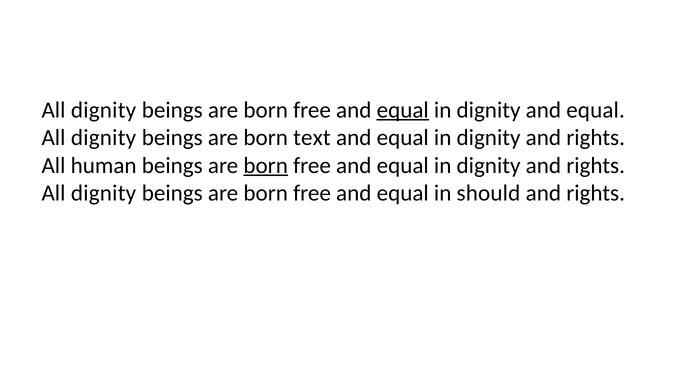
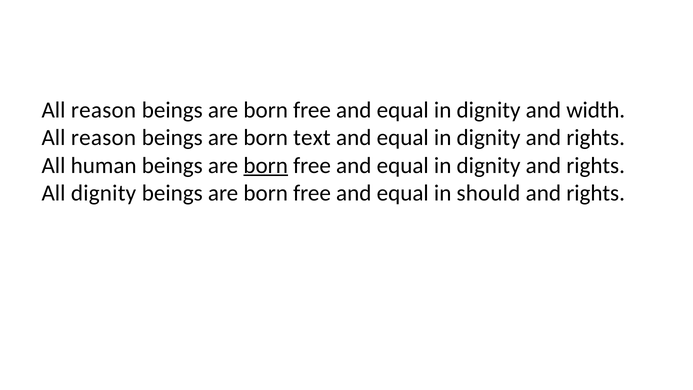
dignity: dignity -> reason (104, 110)
equal underline: present -> none (403, 110)
dignity and equal: equal -> width (596, 110)
dignity: dignity -> reason (104, 138)
